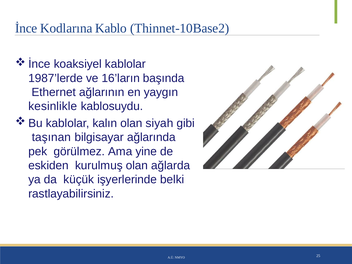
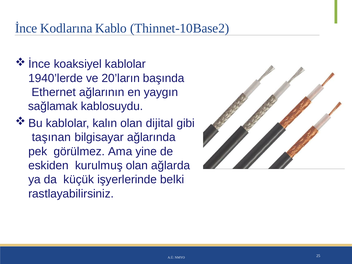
1987’lerde: 1987’lerde -> 1940’lerde (56, 78)
16’ların: 16’ların -> 20’ların (121, 78)
kesinlikle: kesinlikle -> sağlamak (53, 106)
siyah: siyah -> dijital (159, 123)
